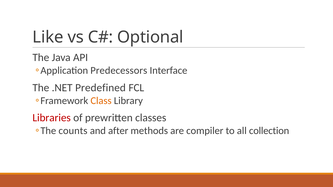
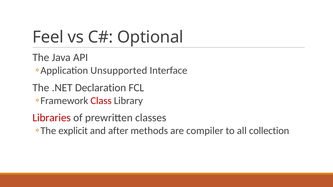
Like: Like -> Feel (48, 37)
Predecessors: Predecessors -> Unsupported (119, 71)
Predefined: Predefined -> Declaration (101, 88)
Class colour: orange -> red (101, 101)
counts: counts -> explicit (73, 131)
